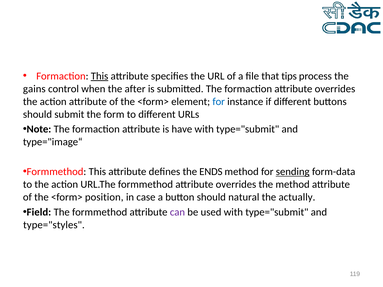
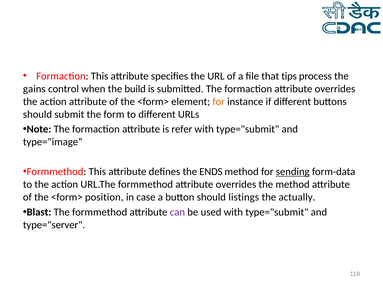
This underline: present -> none (100, 76)
after: after -> build (135, 89)
for colour: blue -> orange (219, 102)
have: have -> refer (182, 129)
natural: natural -> listings (244, 197)
Field: Field -> Blast (39, 212)
type="styles: type="styles -> type="server (54, 225)
